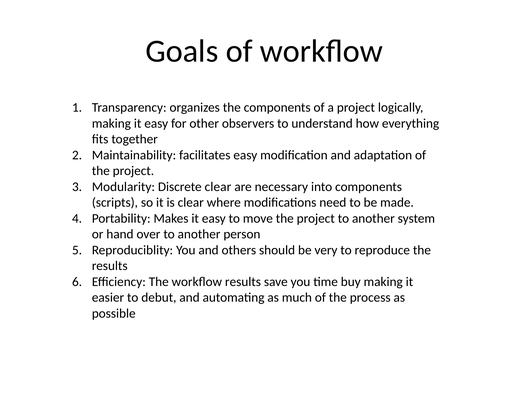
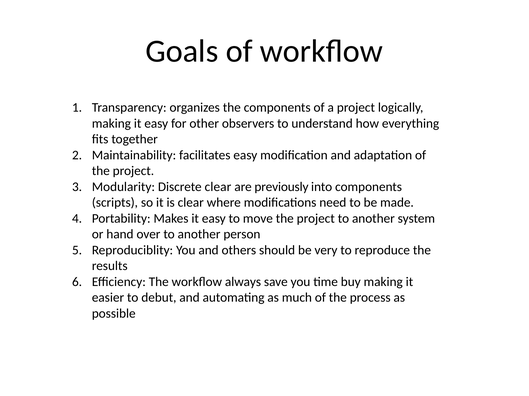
necessary: necessary -> previously (281, 187)
workflow results: results -> always (243, 282)
